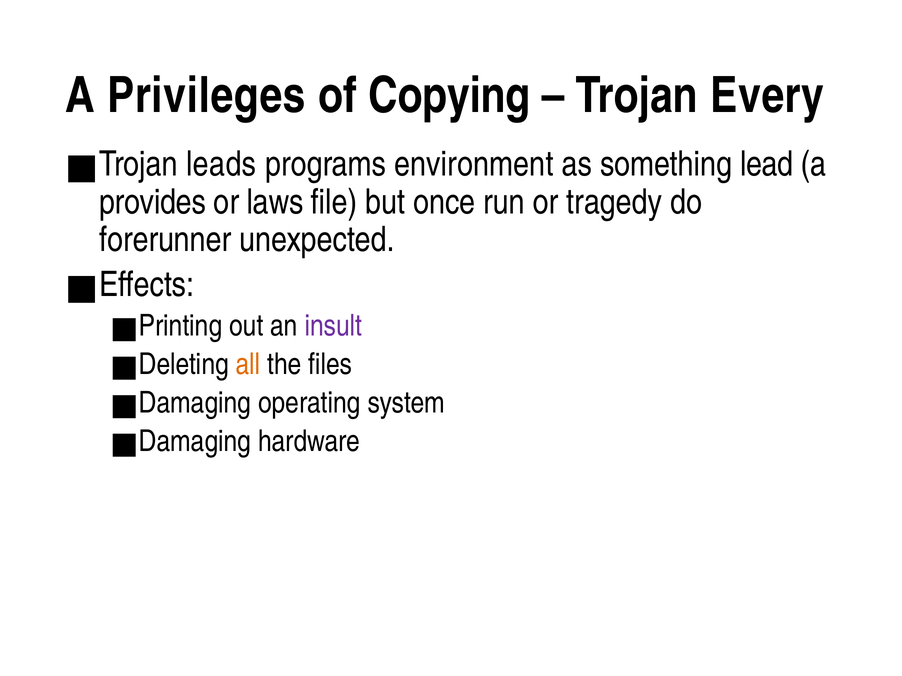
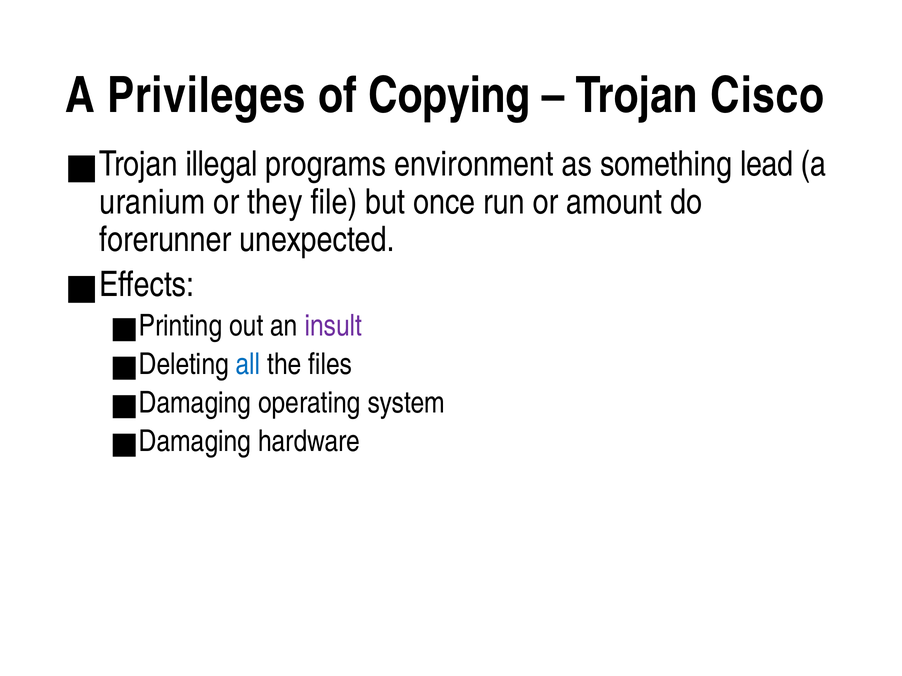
Every: Every -> Cisco (767, 96)
leads: leads -> illegal (222, 164)
provides: provides -> uranium (152, 202)
laws: laws -> they (275, 202)
tragedy: tragedy -> amount (614, 202)
all colour: orange -> blue (248, 365)
